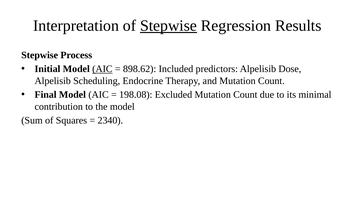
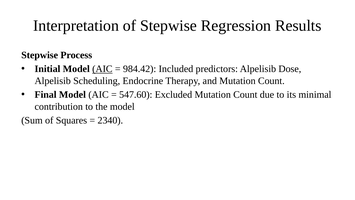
Stepwise underline: present -> none (168, 26)
898.62: 898.62 -> 984.42 (140, 69)
198.08: 198.08 -> 547.60 (136, 94)
